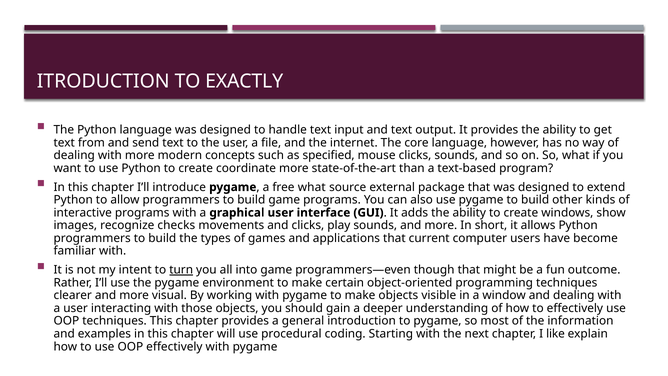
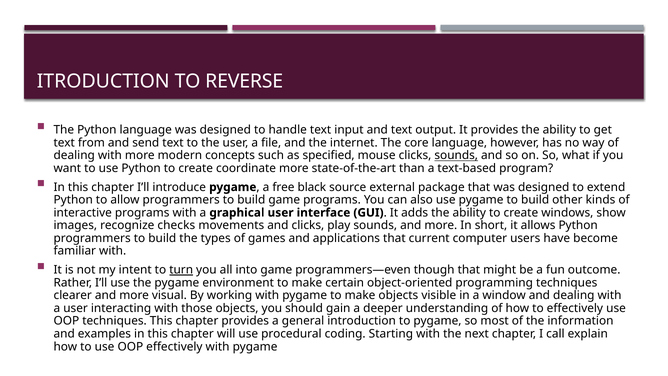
EXACTLY: EXACTLY -> REVERSE (244, 81)
sounds underline: none -> present (456, 155)
free what: what -> black (312, 187)
like: like -> call (555, 334)
